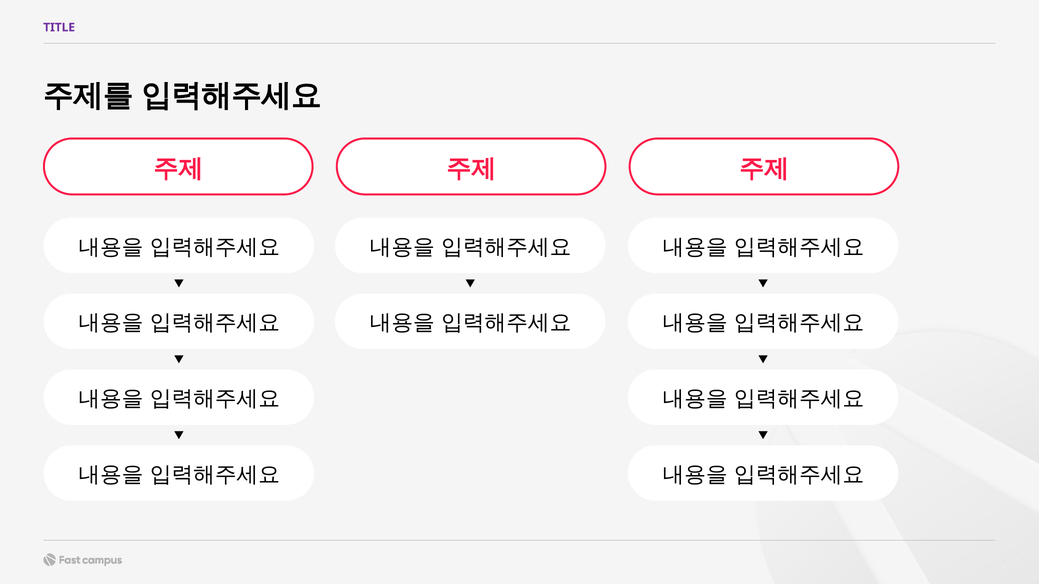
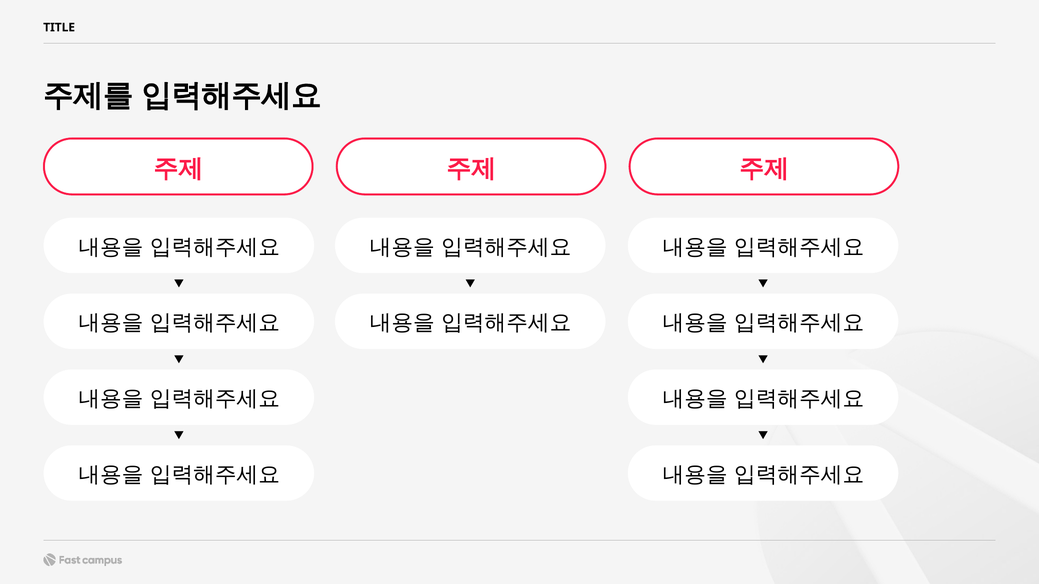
TITLE colour: purple -> black (59, 27)
